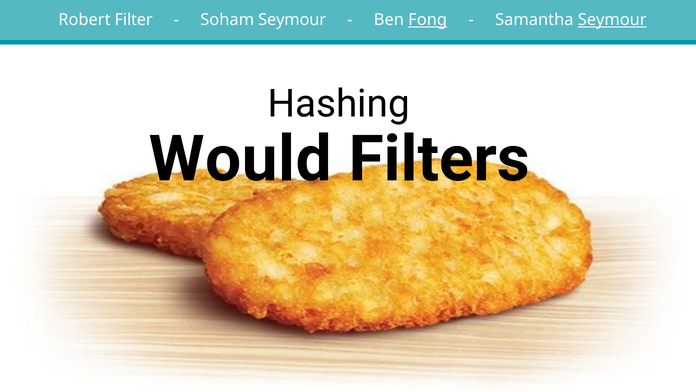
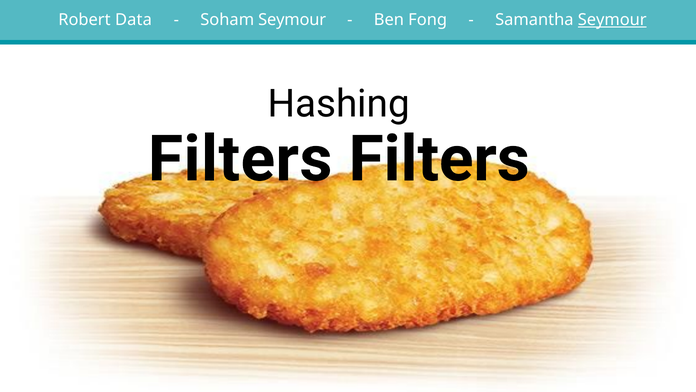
Filter: Filter -> Data (133, 20)
Fong underline: present -> none (428, 20)
Would: Would -> Filters (240, 159)
